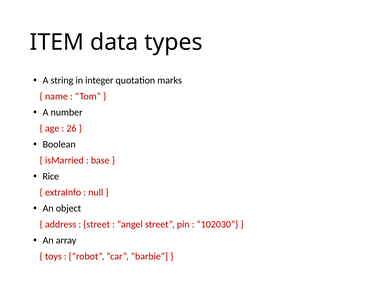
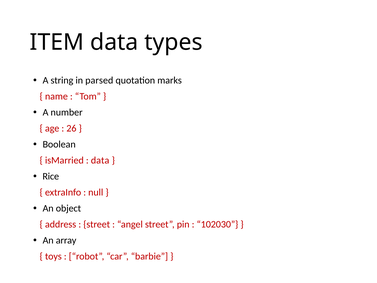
integer: integer -> parsed (99, 80)
base: base -> data (100, 160)
